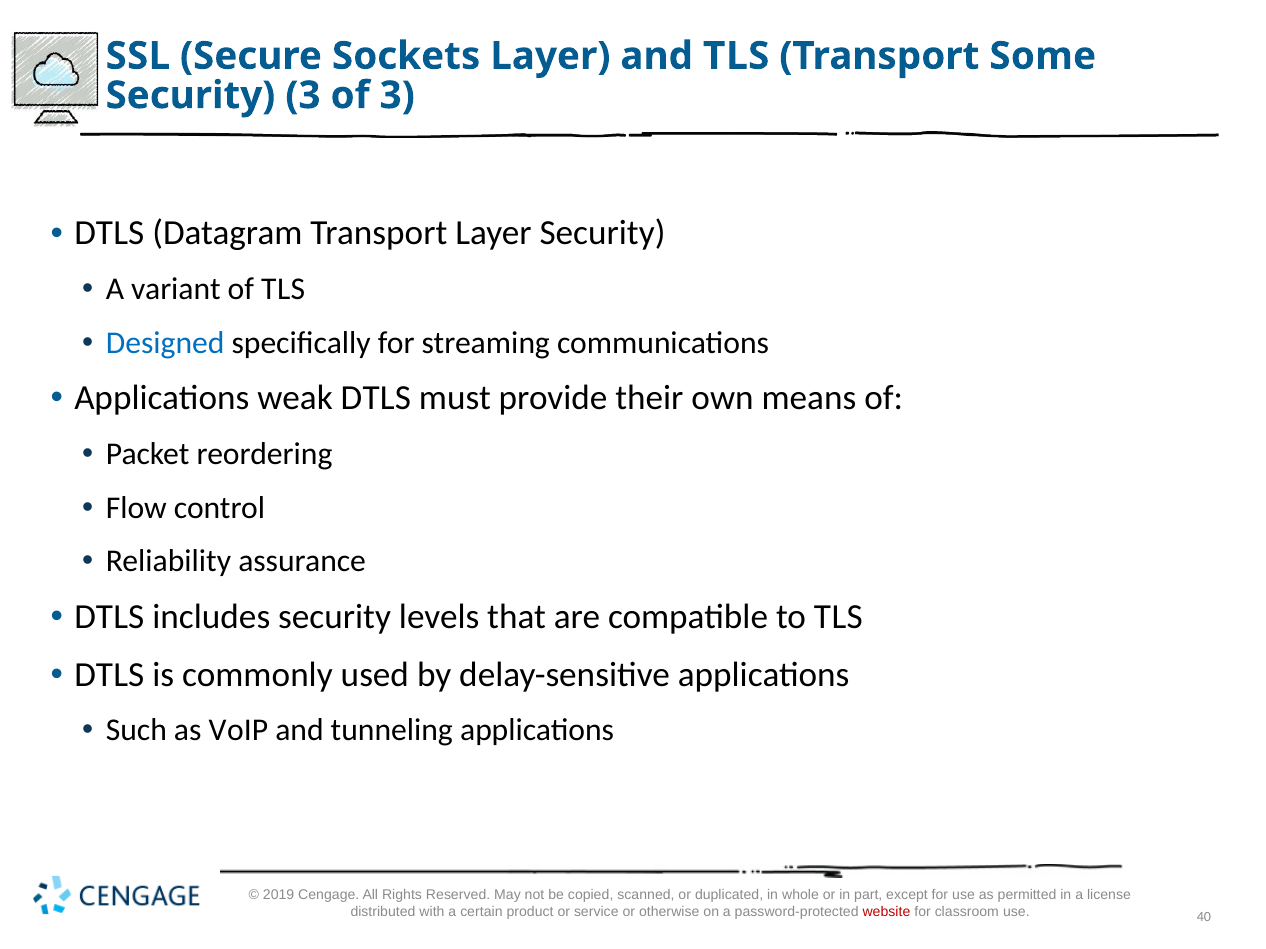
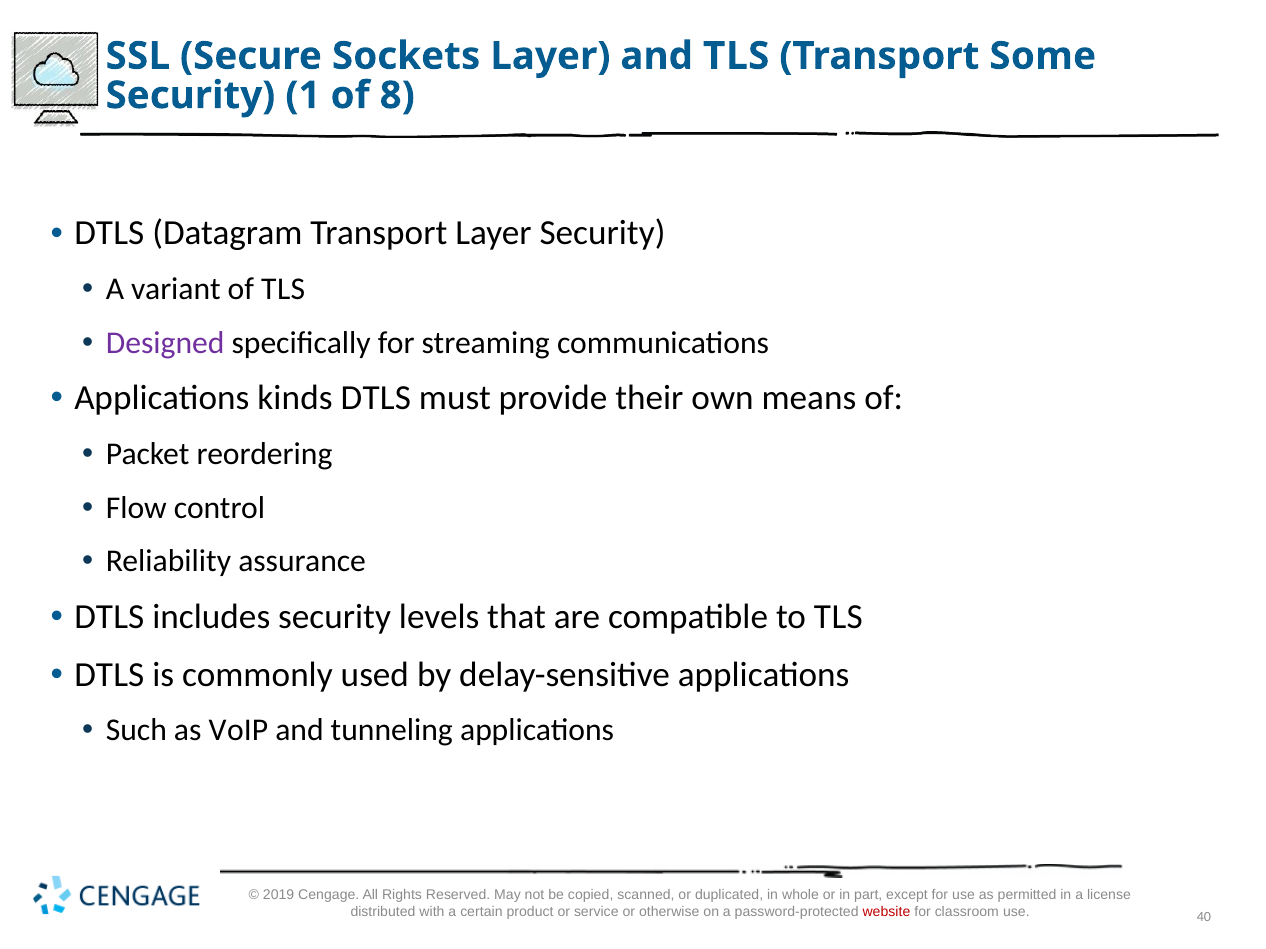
Security 3: 3 -> 1 (303, 95)
of 3: 3 -> 8 (397, 95)
Designed colour: blue -> purple (165, 343)
weak: weak -> kinds (295, 399)
